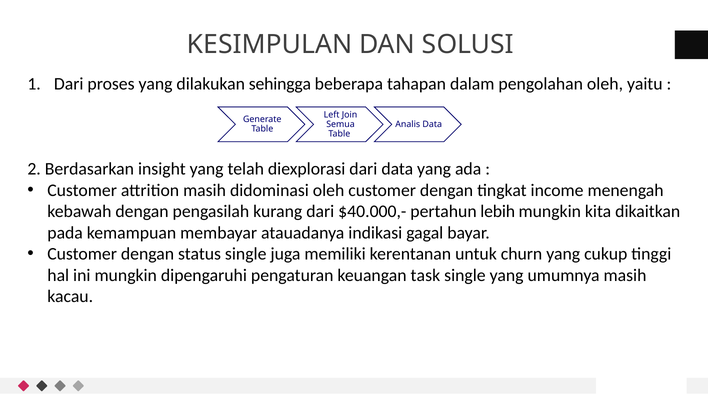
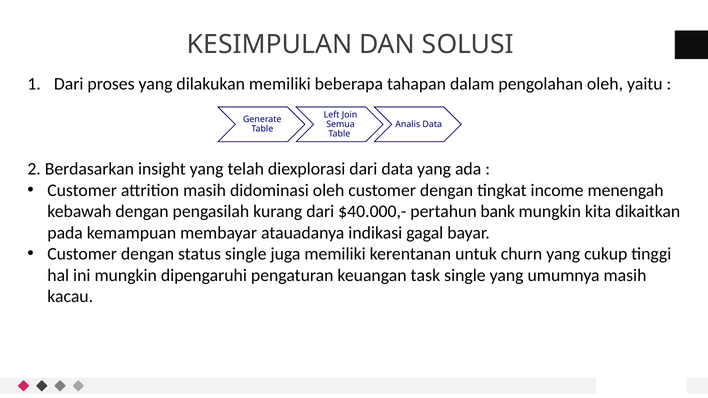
dilakukan sehingga: sehingga -> memiliki (280, 84)
lebih: lebih -> bank (498, 212)
